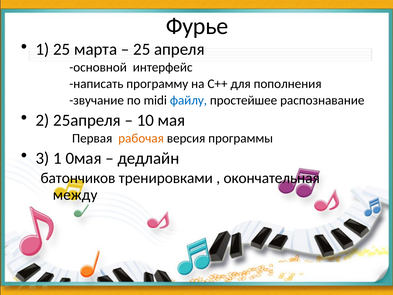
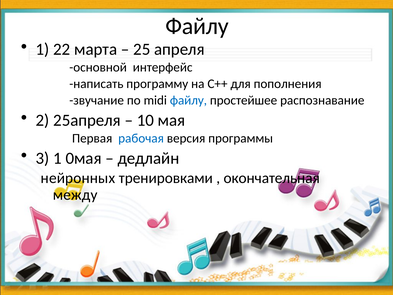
Фурье: Фурье -> Файлу (197, 26)
1 25: 25 -> 22 (62, 49)
рабочая colour: orange -> blue (141, 138)
батончиков: батончиков -> нейронных (78, 178)
